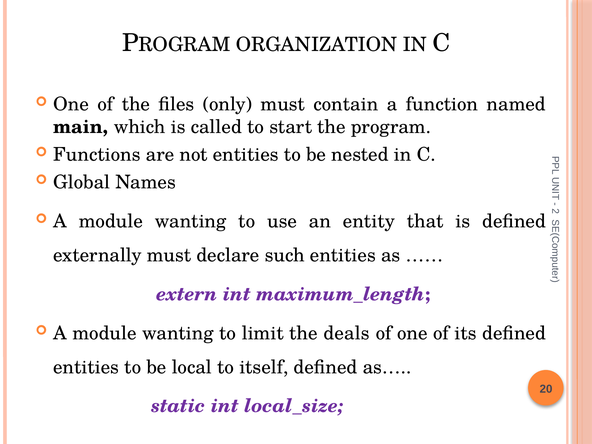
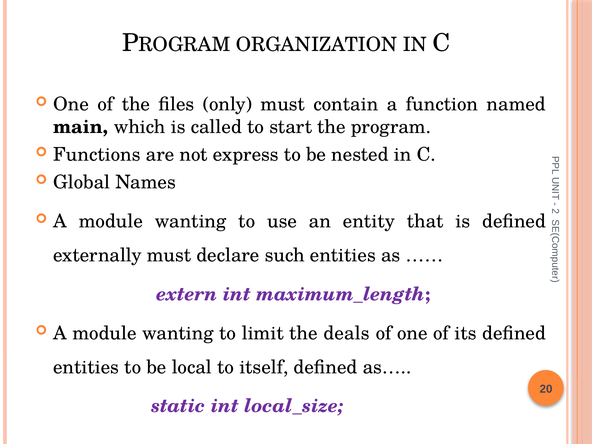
not entities: entities -> express (246, 155)
